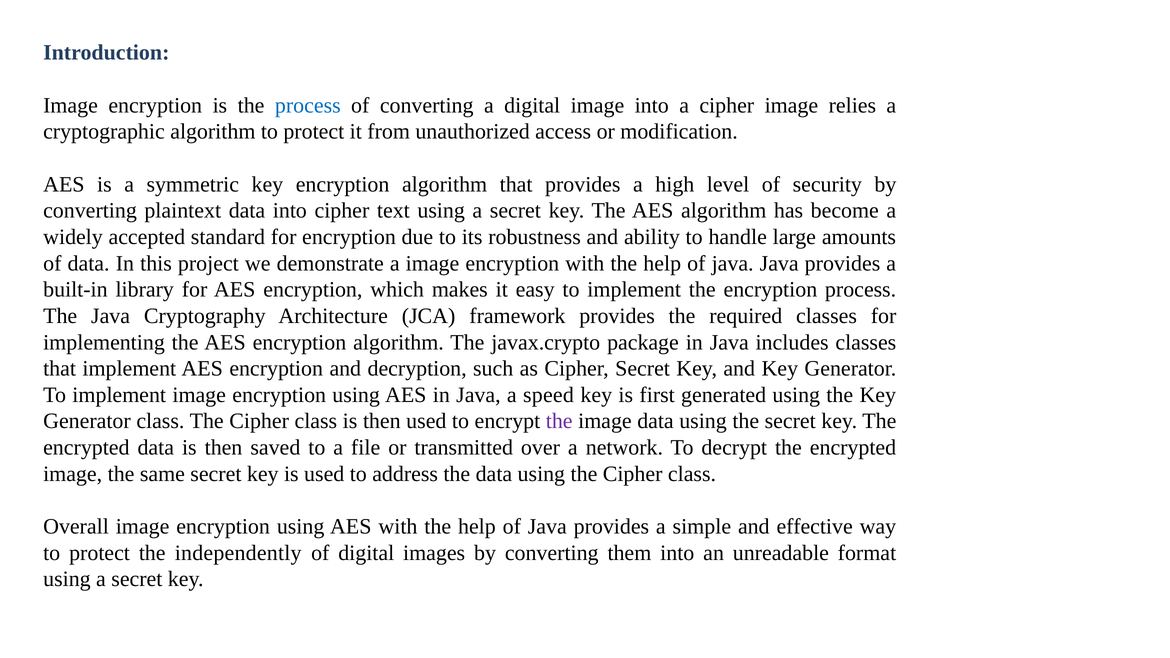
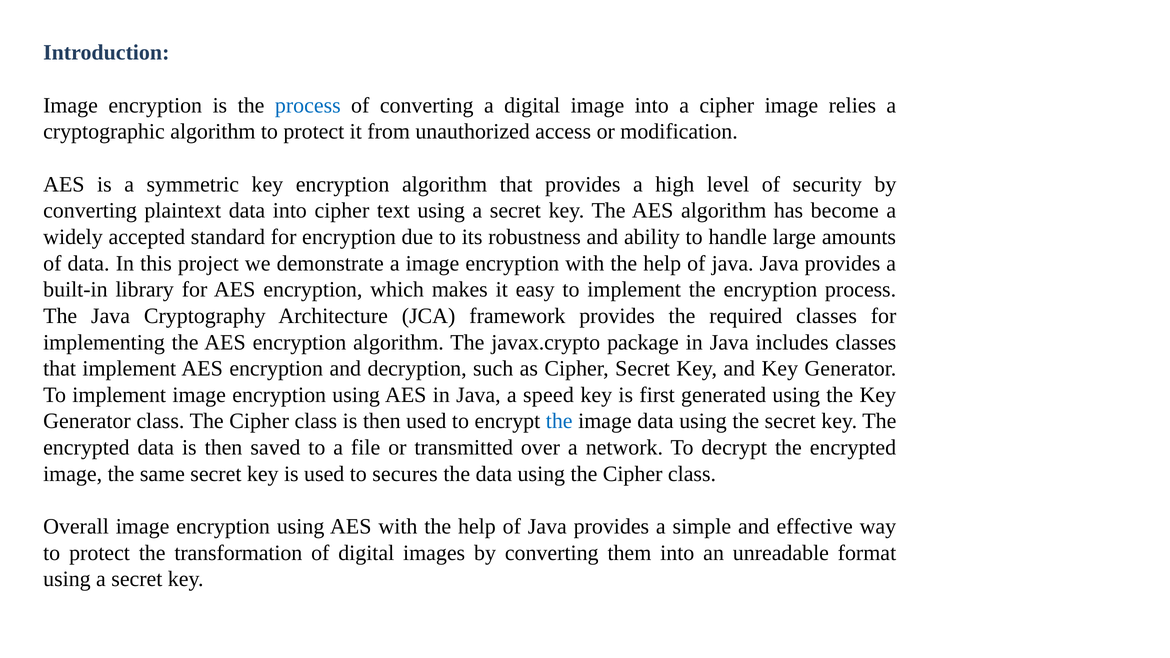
the colour: purple -> blue (559, 421)
address: address -> secures (405, 474)
independently: independently -> transformation (238, 553)
